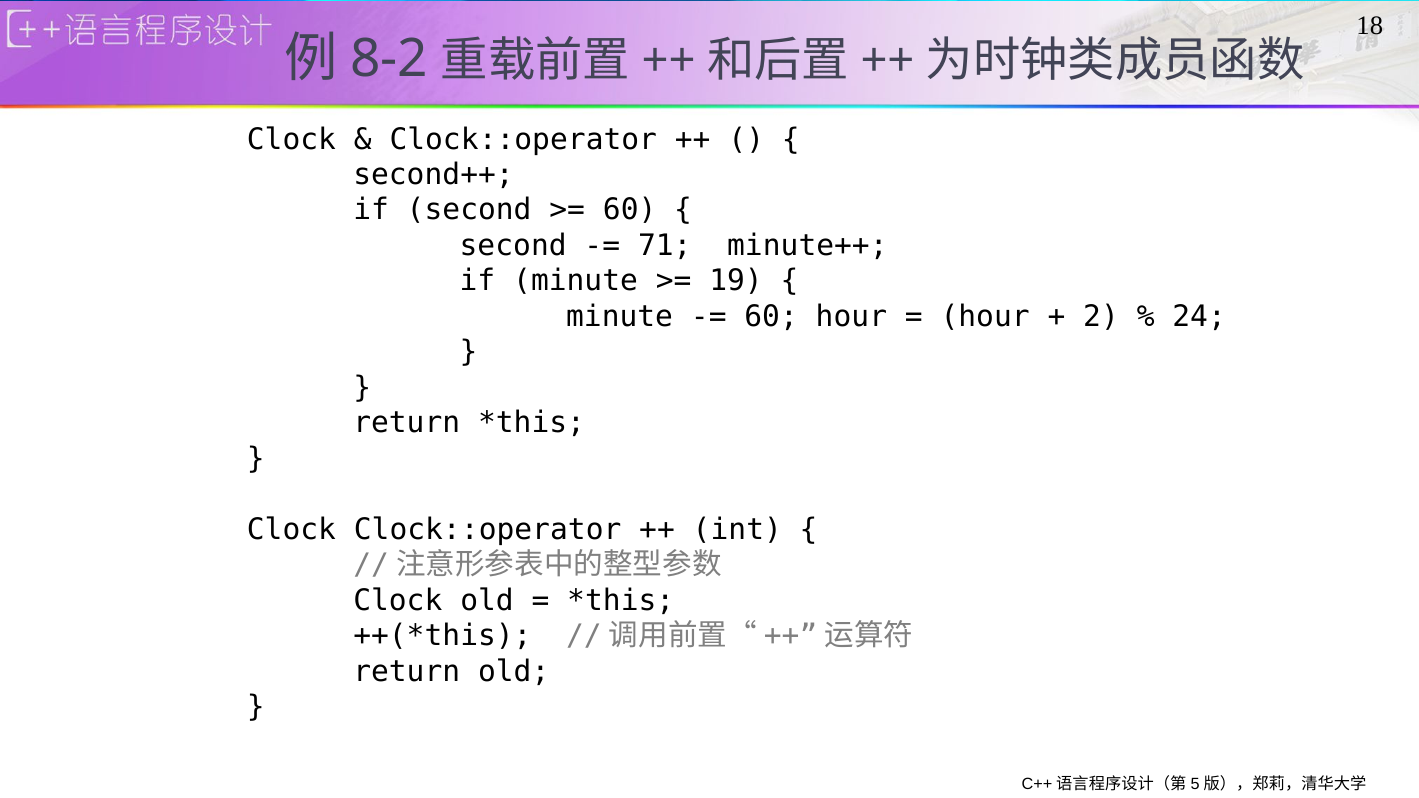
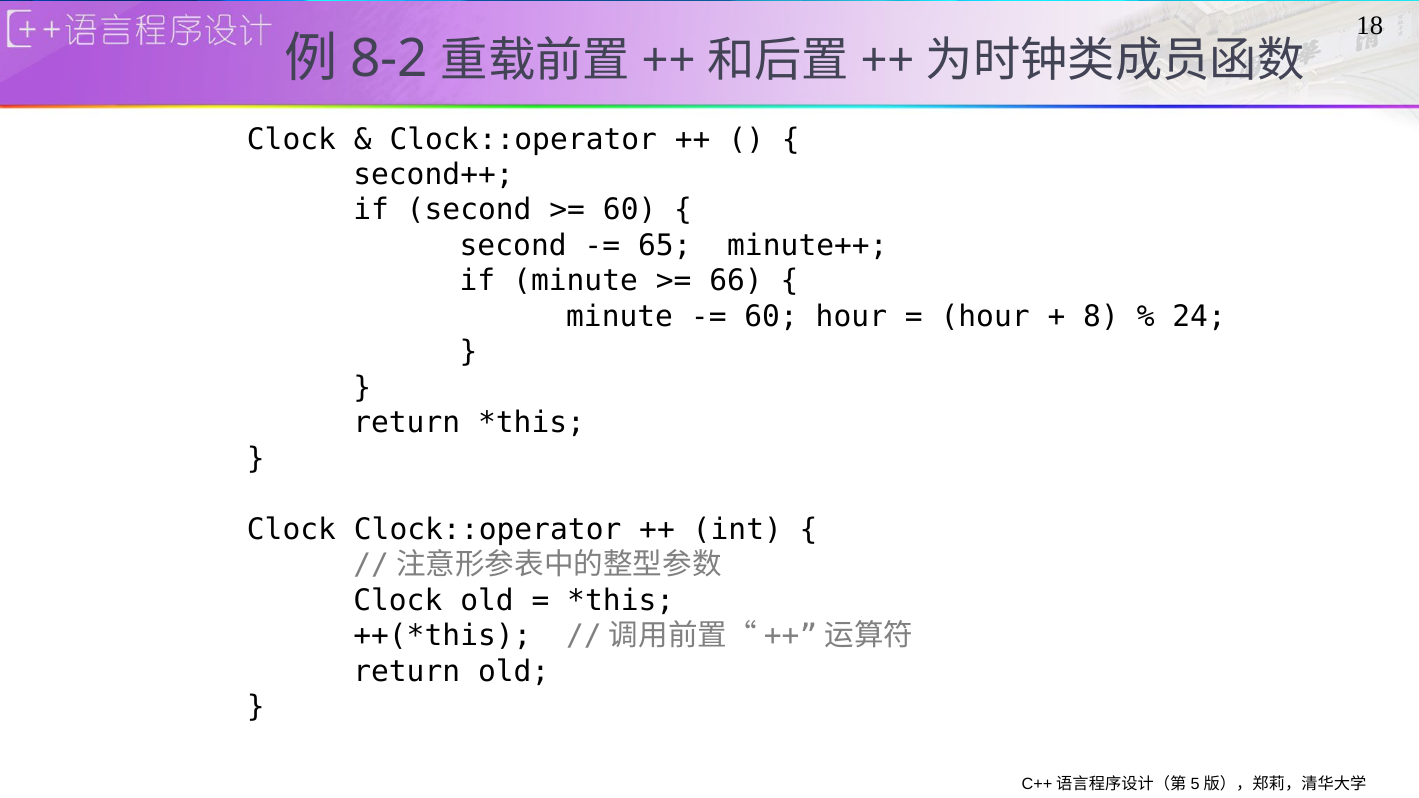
71: 71 -> 65 (665, 246)
19: 19 -> 66 (736, 281)
2: 2 -> 8 (1101, 317)
